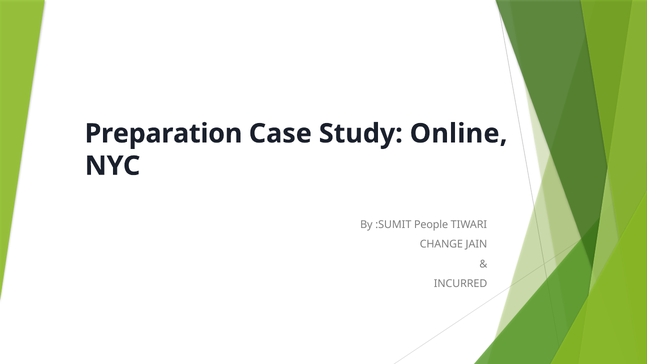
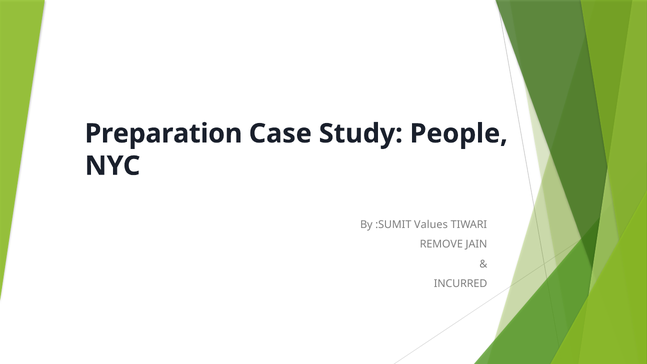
Online: Online -> People (459, 134)
People: People -> Values (431, 225)
CHANGE: CHANGE -> REMOVE (441, 244)
